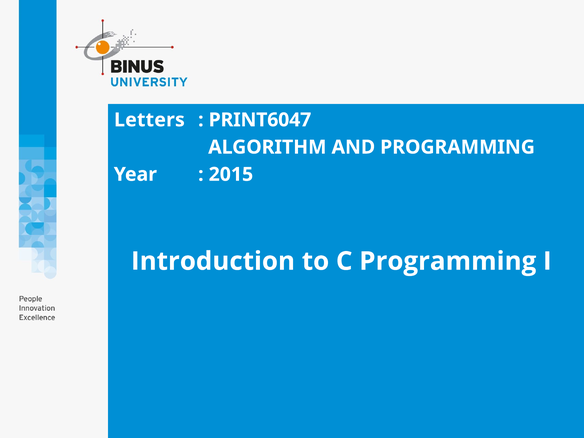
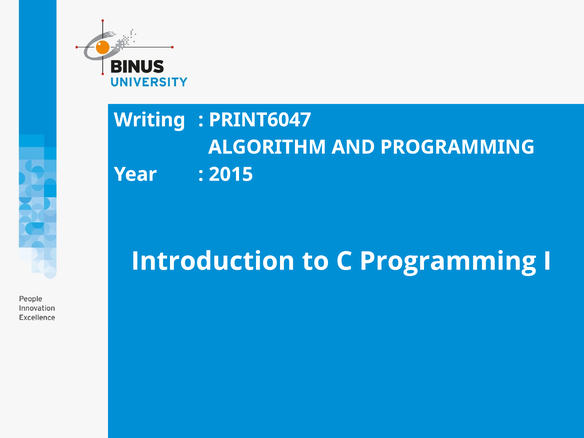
Letters: Letters -> Writing (150, 120)
